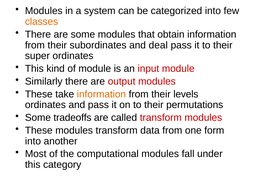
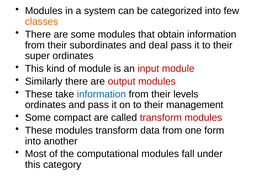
information colour: orange -> blue (101, 94)
permutations: permutations -> management (195, 105)
tradeoffs: tradeoffs -> compact (72, 118)
